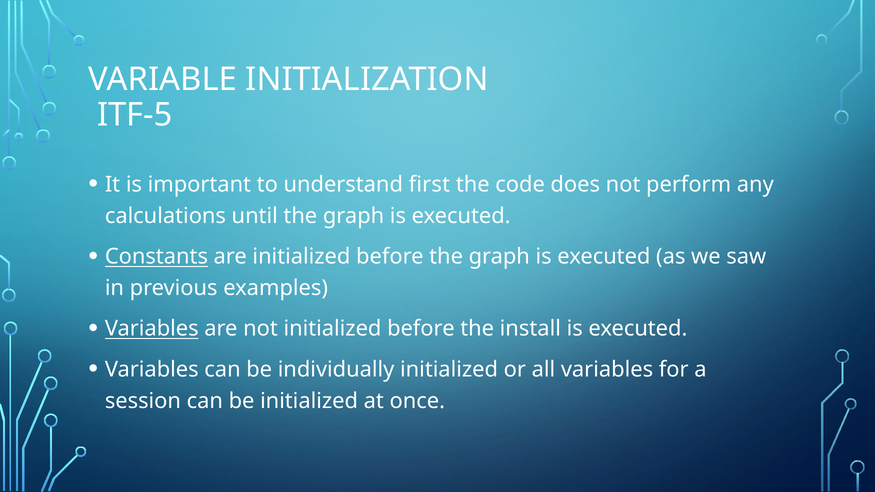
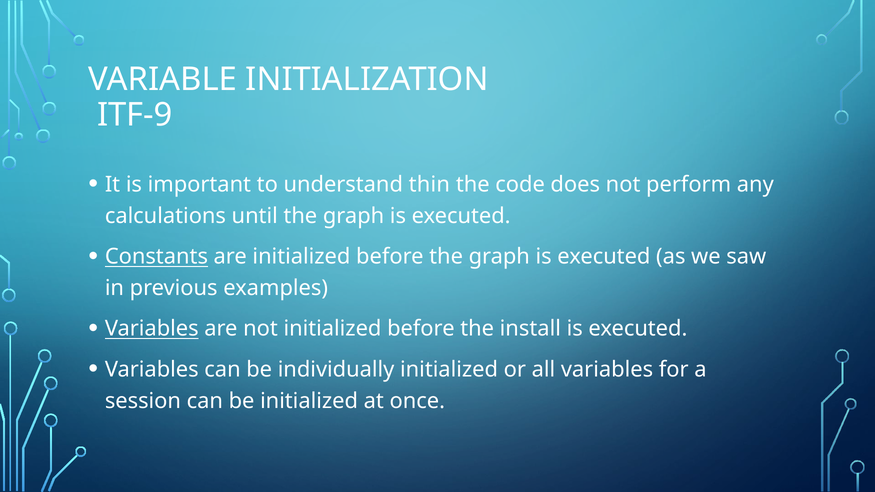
ITF-5: ITF-5 -> ITF-9 (135, 115)
first: first -> thin (429, 185)
